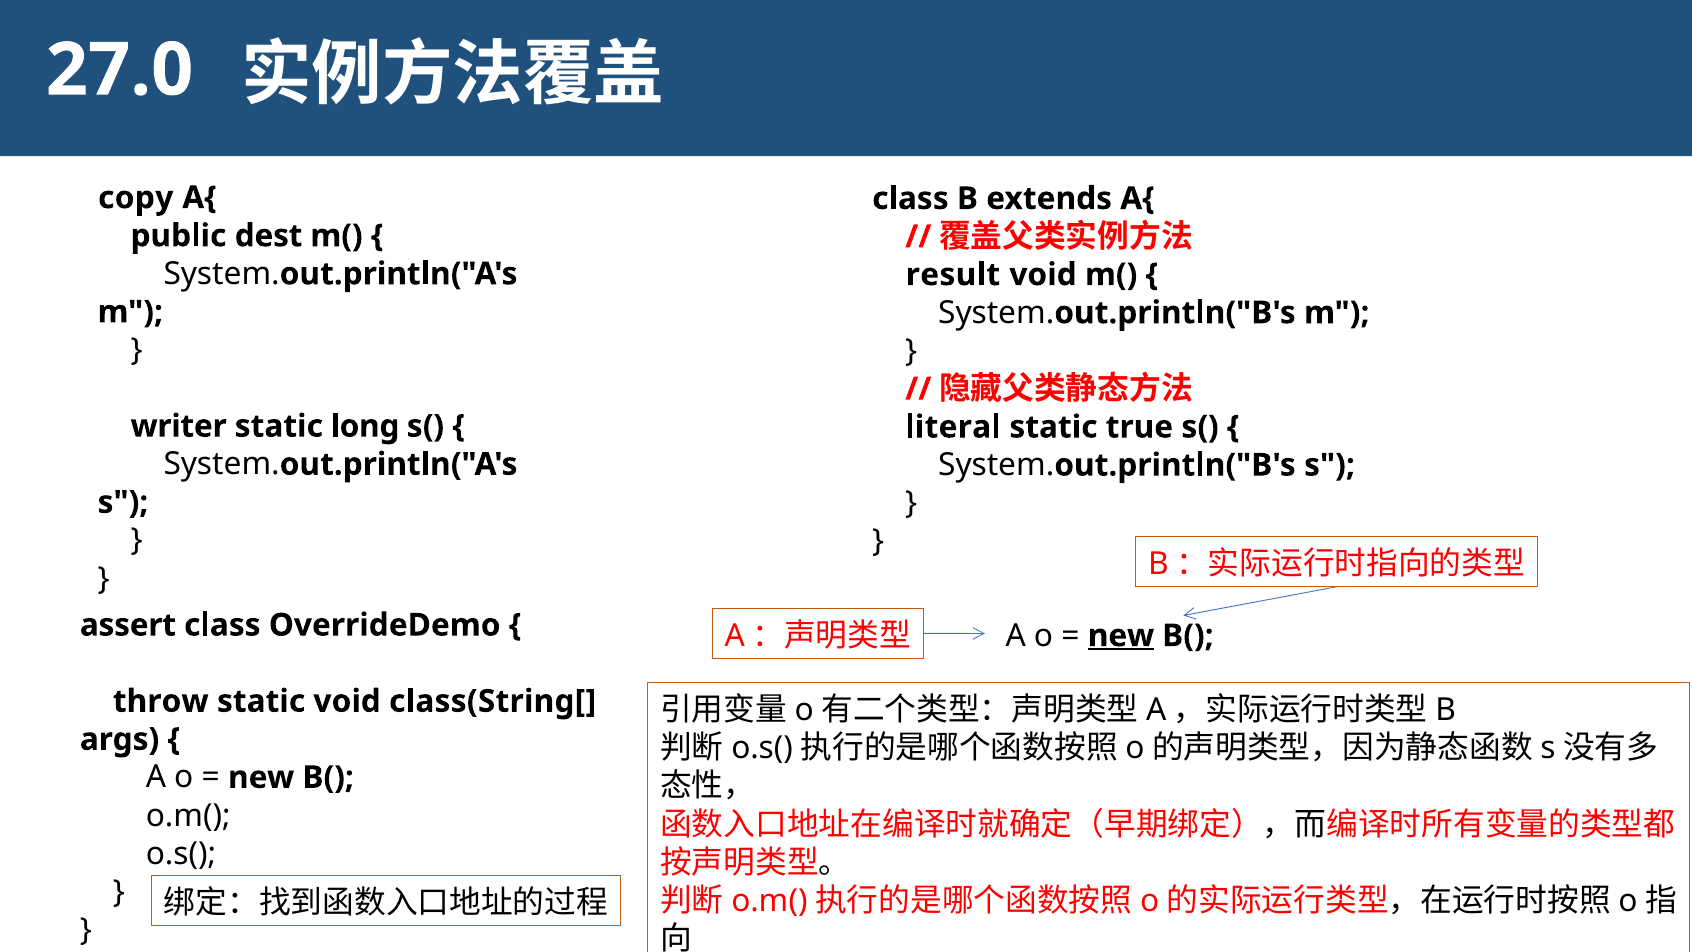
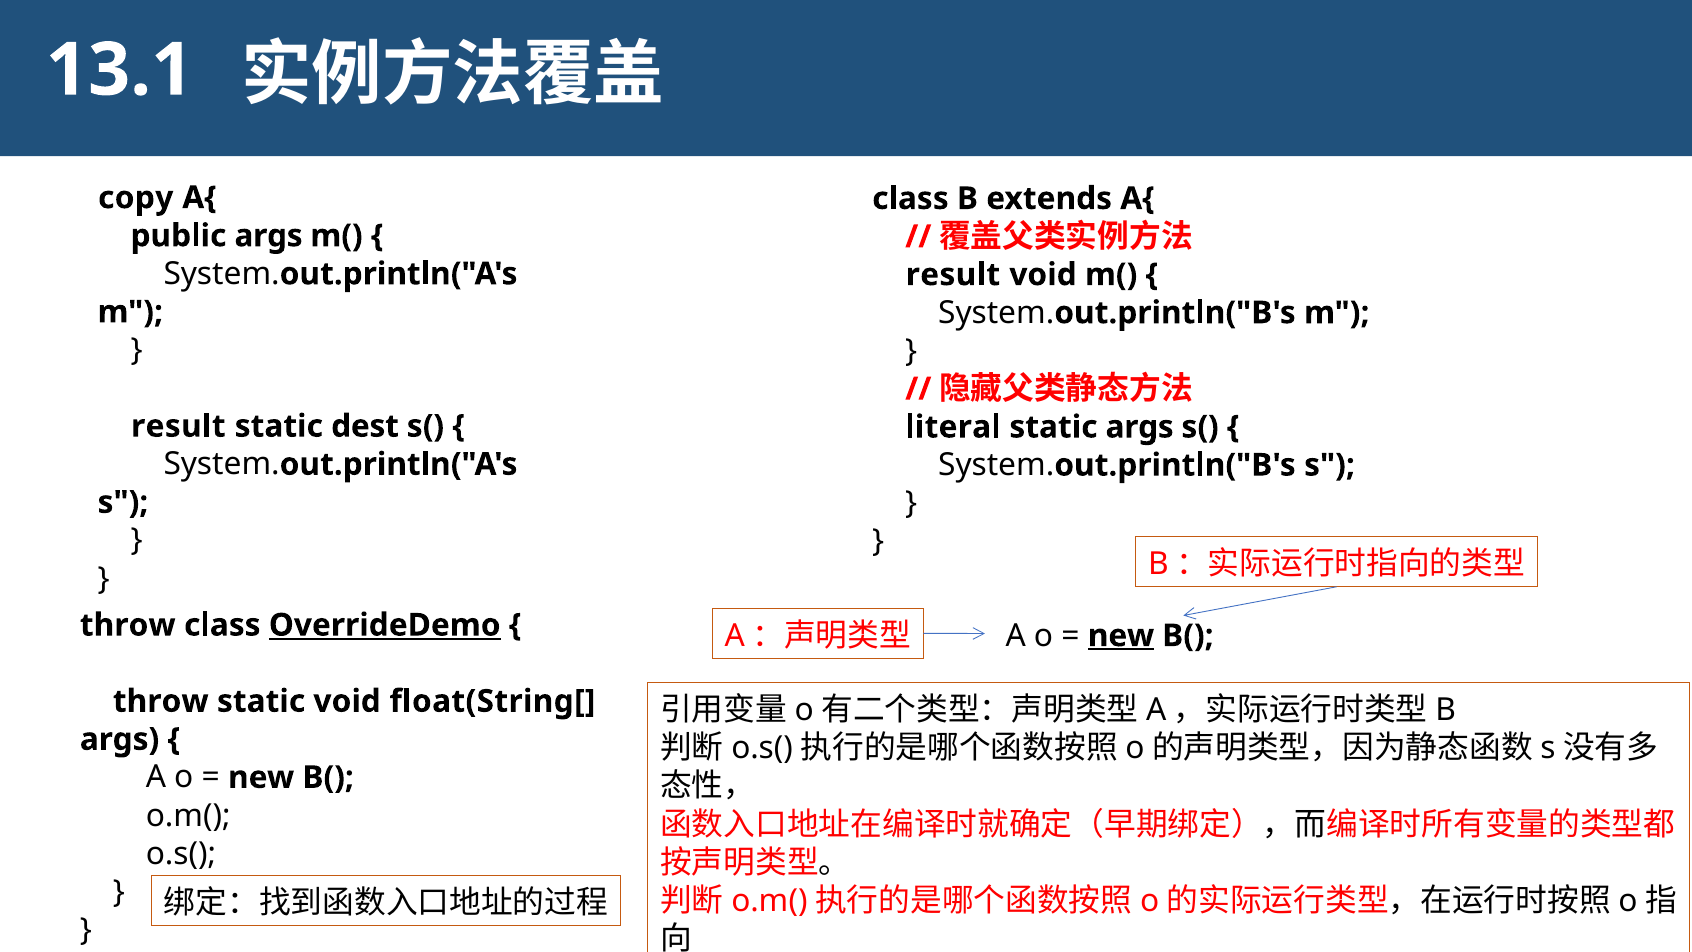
27.0: 27.0 -> 13.1 (120, 70)
public dest: dest -> args (269, 236)
writer: writer -> result (178, 426)
long: long -> dest (365, 426)
static true: true -> args (1140, 427)
assert: assert -> throw (128, 625)
OverrideDemo underline: none -> present (385, 625)
class(String[: class(String[ -> float(String[ (492, 701)
